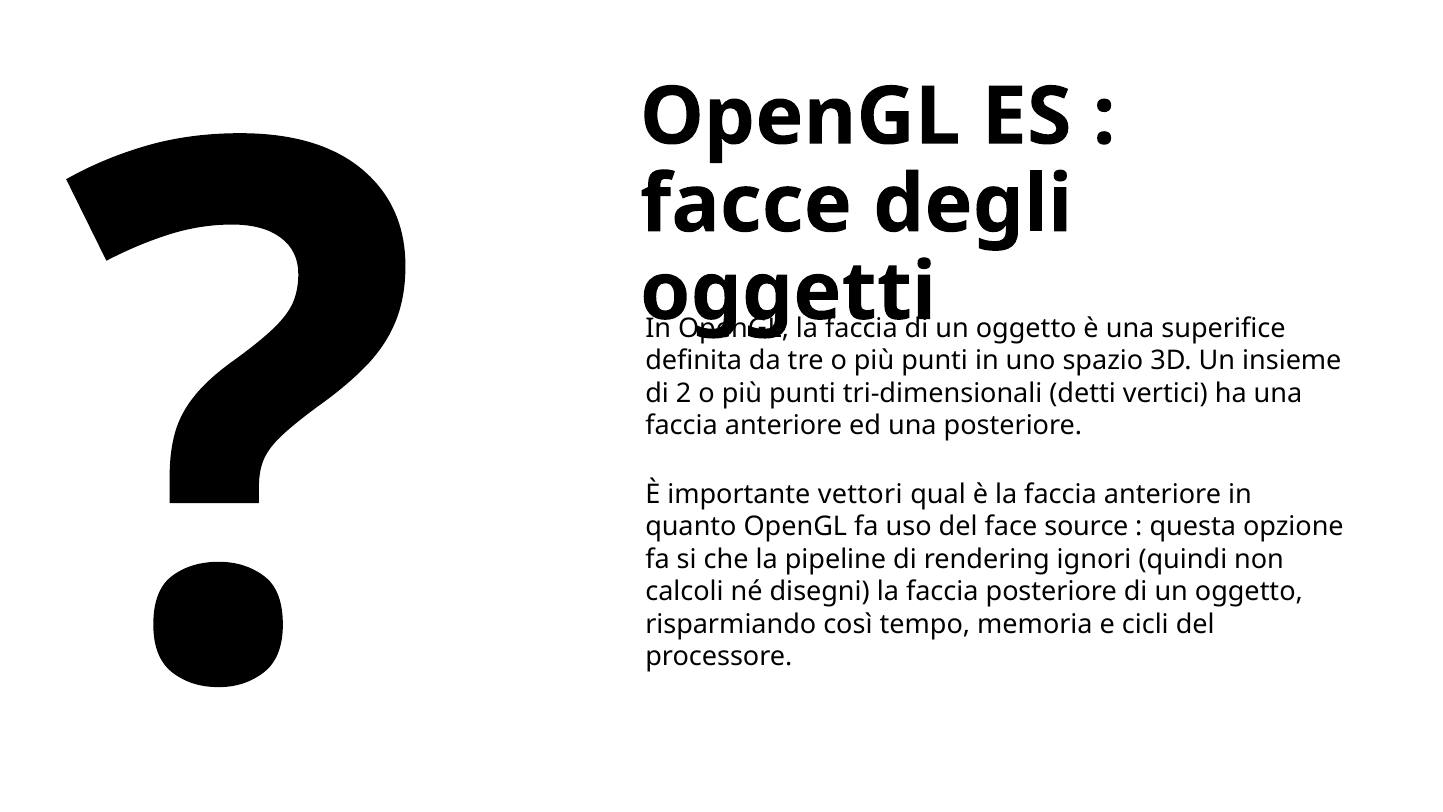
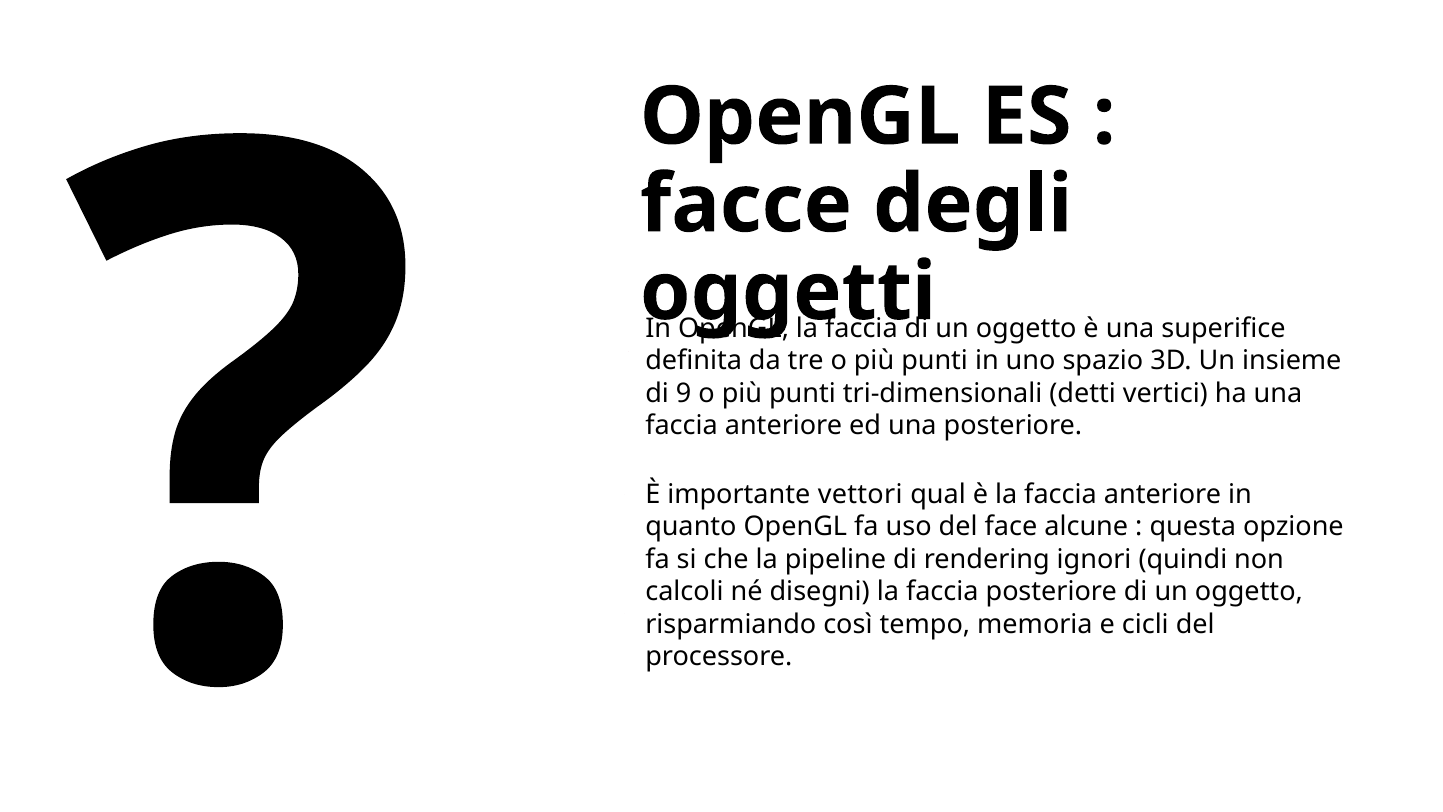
2: 2 -> 9 (684, 393)
source: source -> alcune (1086, 527)
